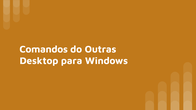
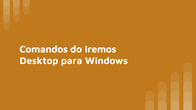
Outras: Outras -> Iremos (101, 49)
